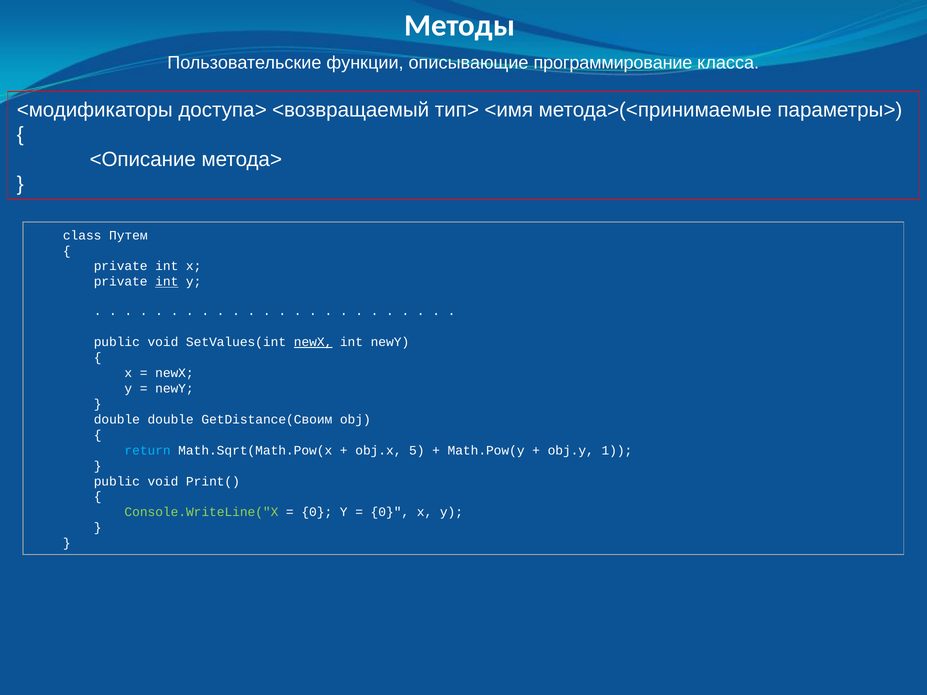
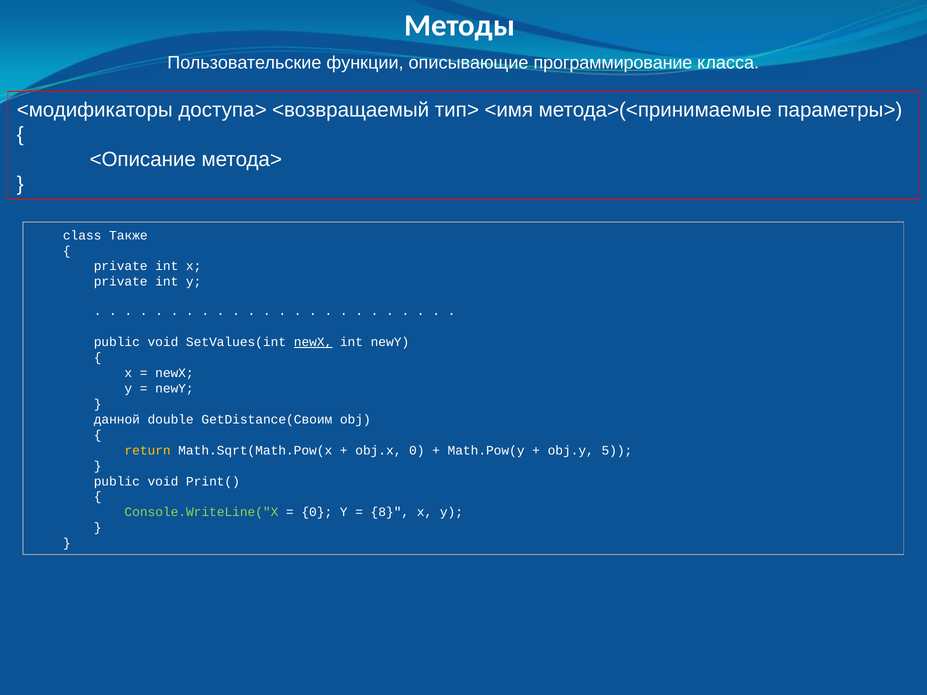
Путем: Путем -> Также (128, 235)
int underline: present -> none (167, 282)
double: double -> данной (117, 420)
return colour: light blue -> yellow (148, 450)
obj.x 5: 5 -> 0 (417, 450)
1: 1 -> 5 (617, 450)
0: 0 -> 8 (390, 512)
